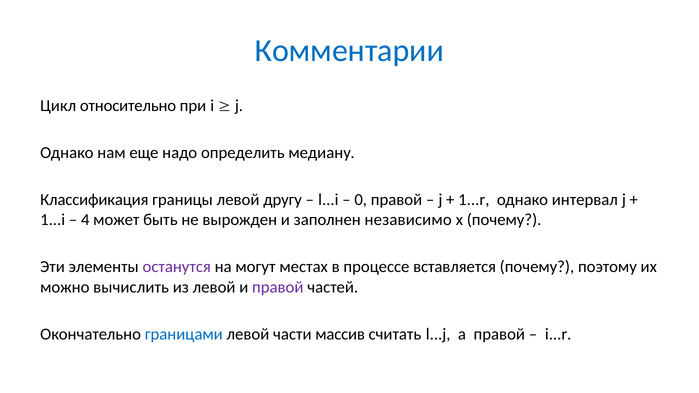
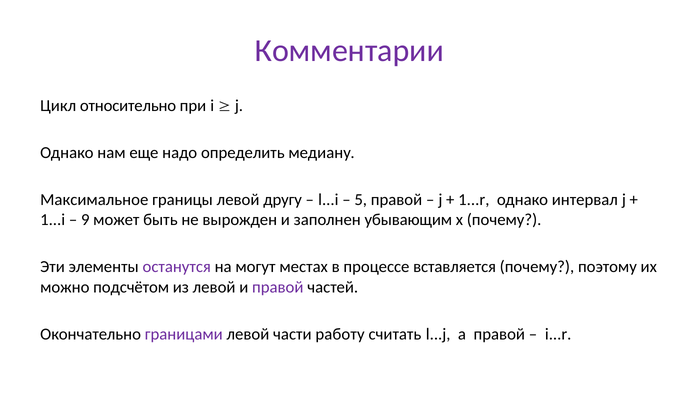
Комментарии colour: blue -> purple (349, 51)
Классификация: Классификация -> Максимальное (94, 200)
0: 0 -> 5 (361, 200)
4: 4 -> 9 (85, 220)
независимо: независимо -> убывающим (408, 220)
вычислить: вычислить -> подсчётом (131, 287)
границами colour: blue -> purple (184, 334)
массив: массив -> работу (340, 334)
